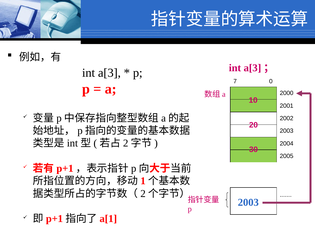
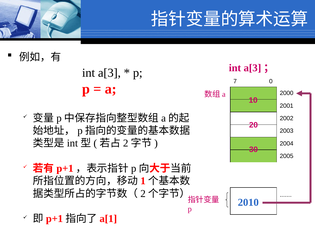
2003: 2003 -> 2010 (248, 203)
